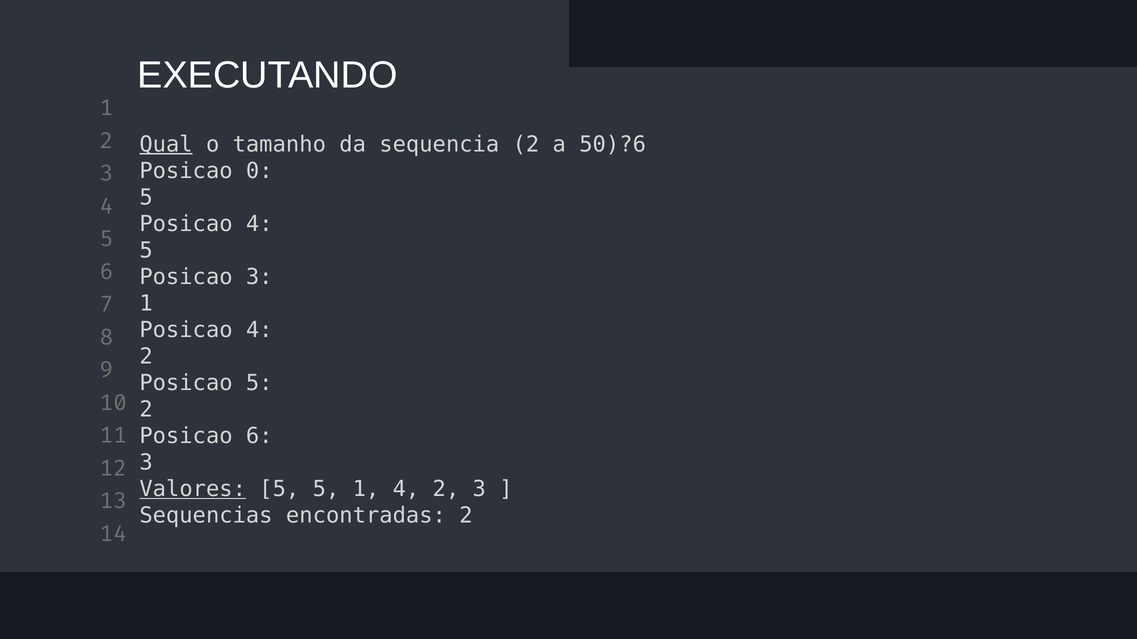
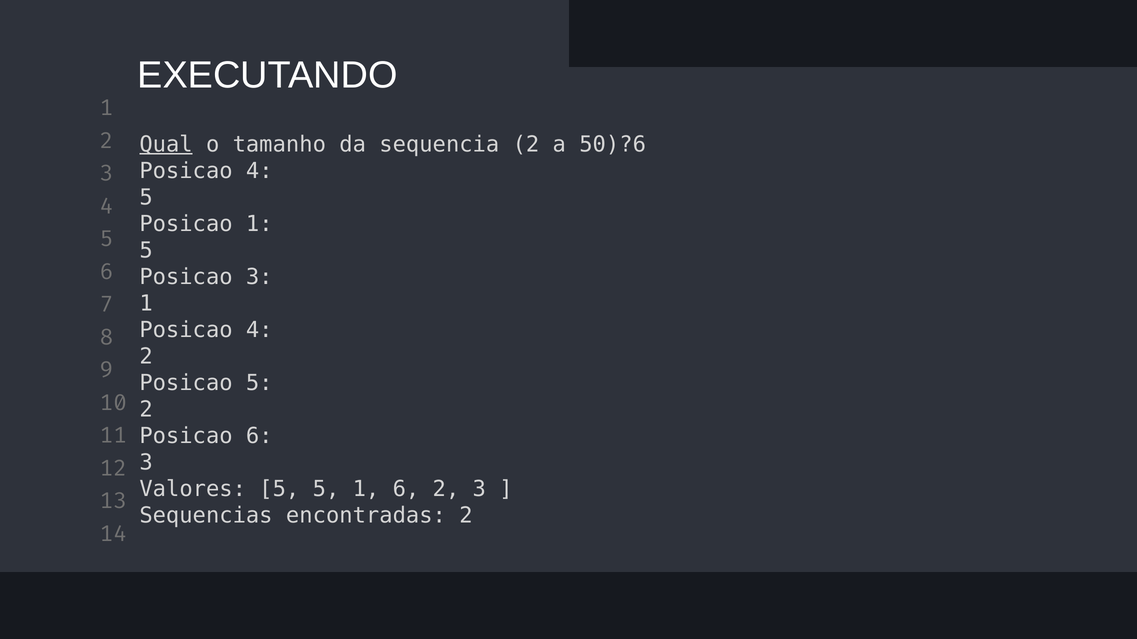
0: 0 -> 4 (259, 171)
4: 4 -> 1 (259, 224)
Valores underline: present -> none (193, 489)
1 4: 4 -> 6 (406, 489)
